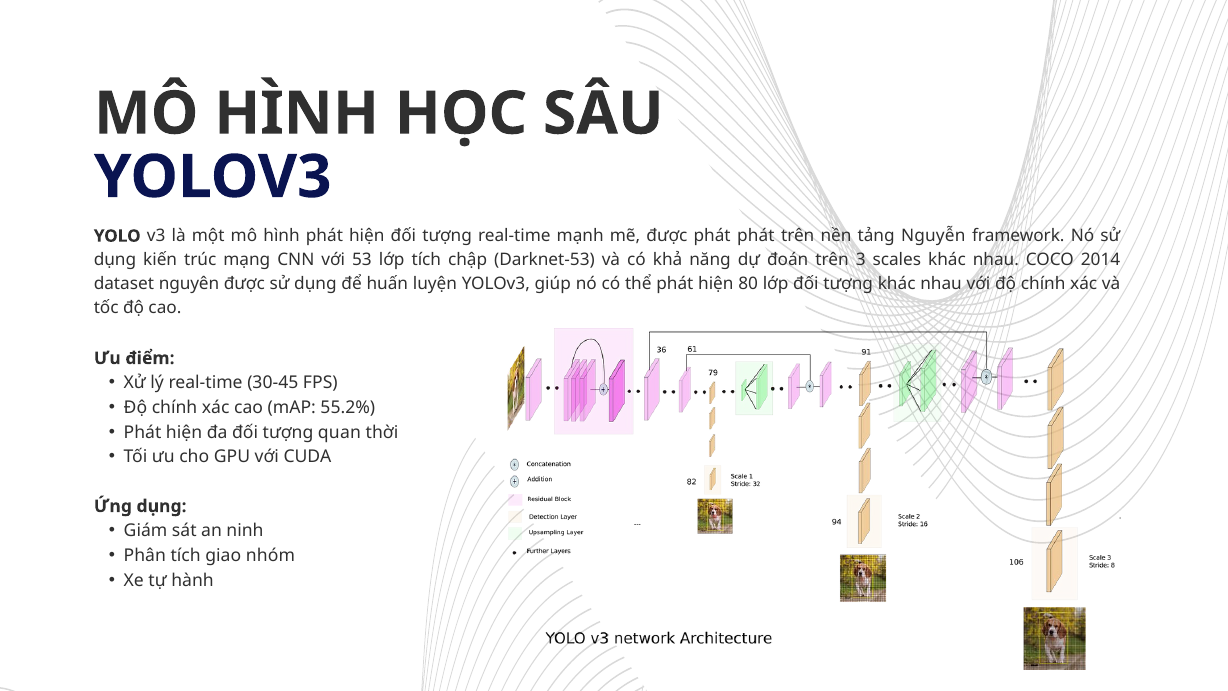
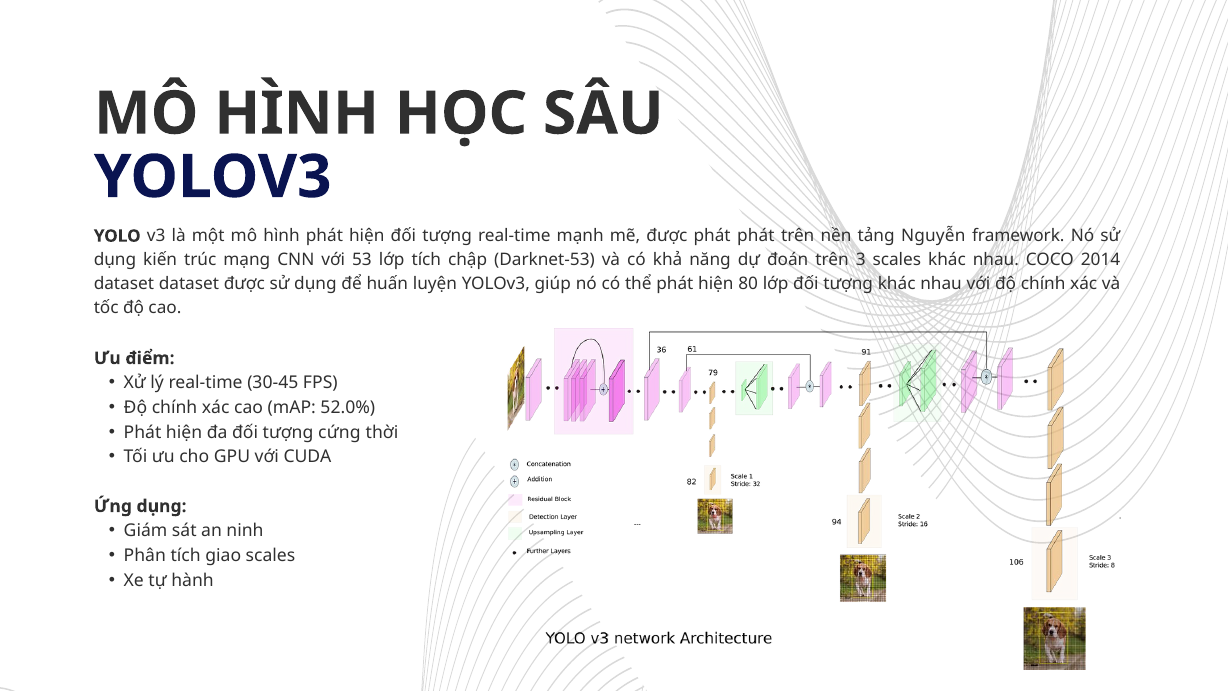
dataset nguyên: nguyên -> dataset (189, 284)
55.2%: 55.2% -> 52.0% (348, 407)
quan: quan -> cứng (339, 432)
giao nhóm: nhóm -> scales (271, 555)
